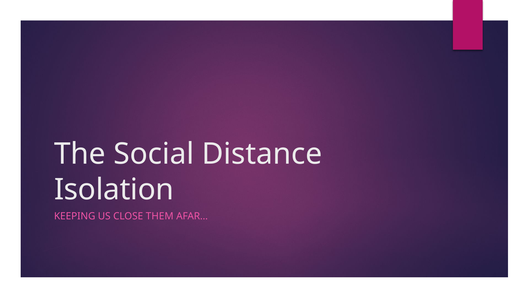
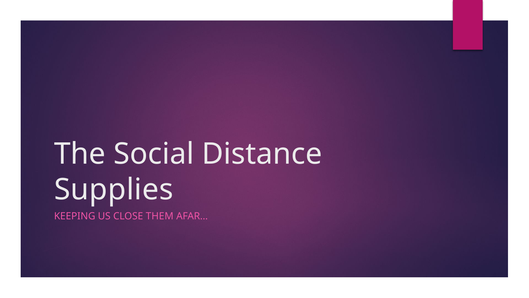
Isolation: Isolation -> Supplies (114, 190)
